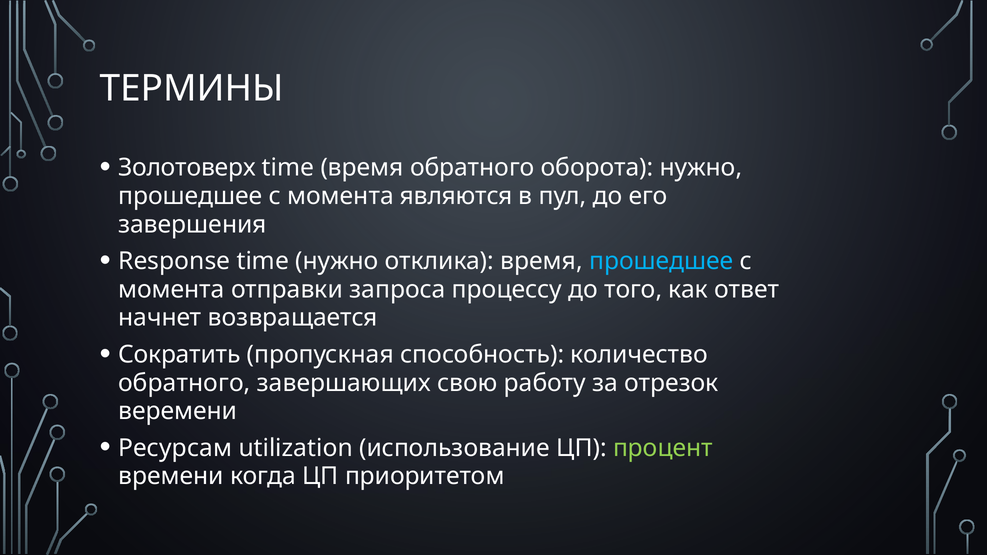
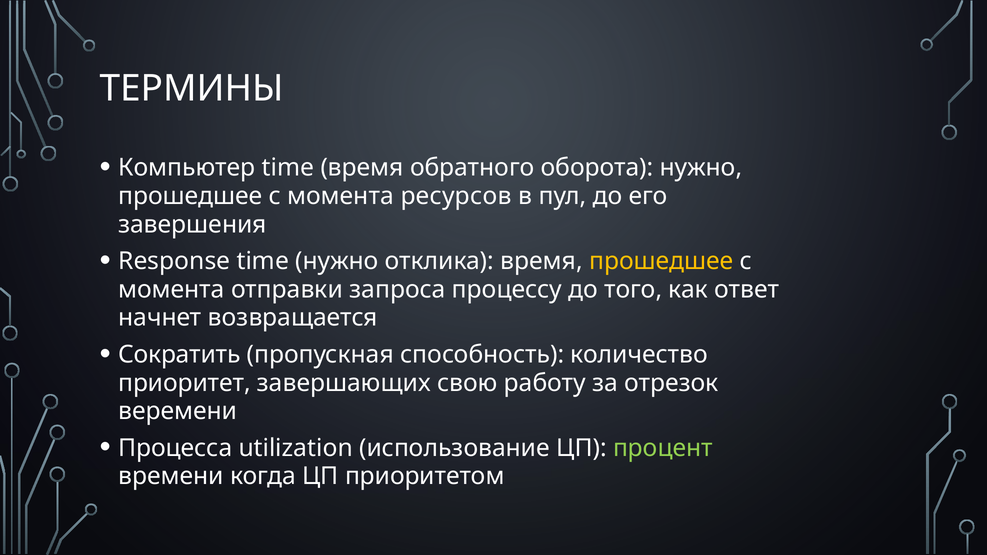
Золотоверх: Золотоверх -> Компьютер (187, 168)
являются: являются -> ресурсов (456, 196)
прошедшее colour: light blue -> yellow (661, 261)
обратного: обратного -> приоритет (184, 383)
Ресурсам: Ресурсам -> Процесса (175, 448)
